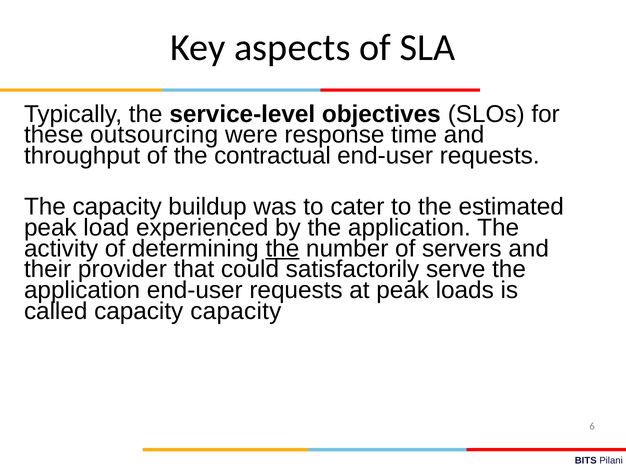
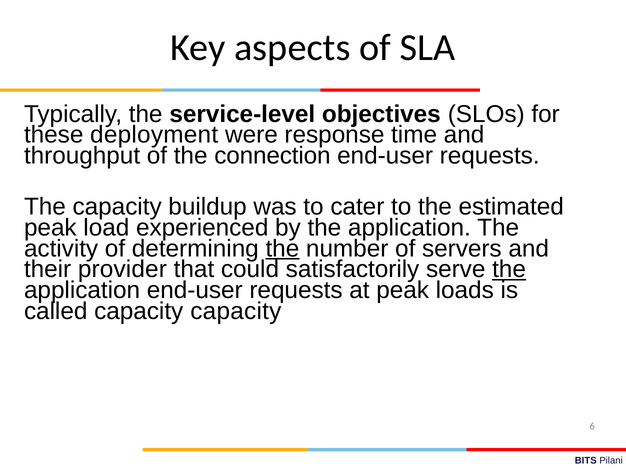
outsourcing: outsourcing -> deployment (154, 135)
contractual: contractual -> connection (272, 156)
the underline: none -> present (509, 270)
